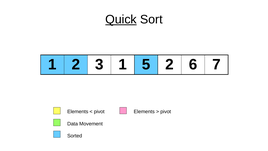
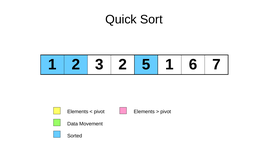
Quick underline: present -> none (121, 19)
3 1: 1 -> 2 (123, 64)
5 2: 2 -> 1 (170, 64)
